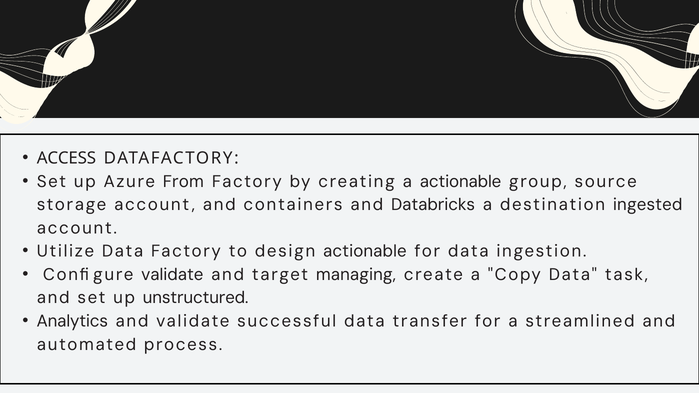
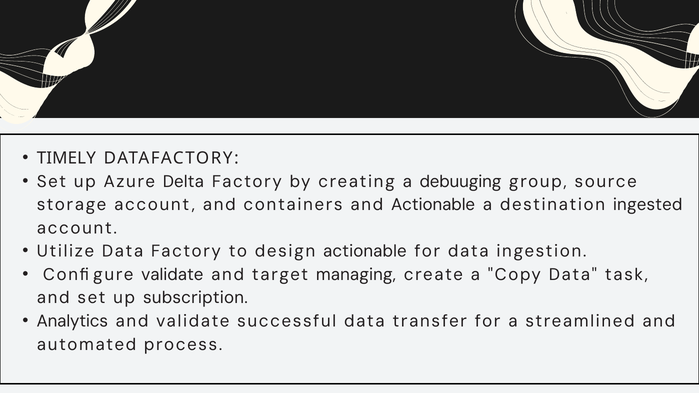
ACCESS: ACCESS -> TIMELY (66, 158)
From: From -> Delta (183, 182)
a actionable: actionable -> debuuging (461, 182)
and Databricks: Databricks -> Actionable (433, 205)
unstructured: unstructured -> subscription (195, 298)
